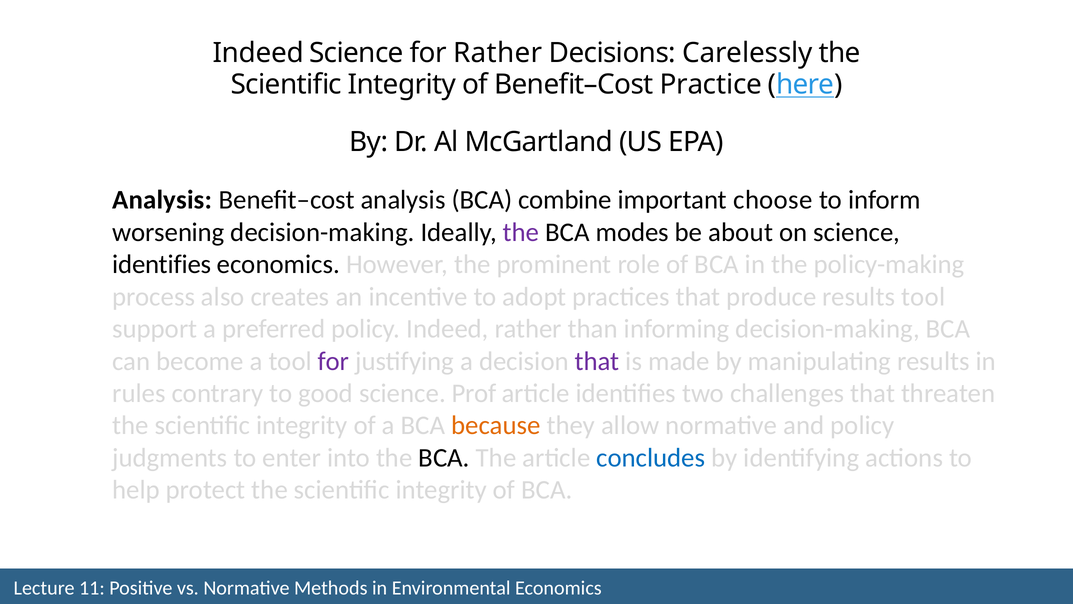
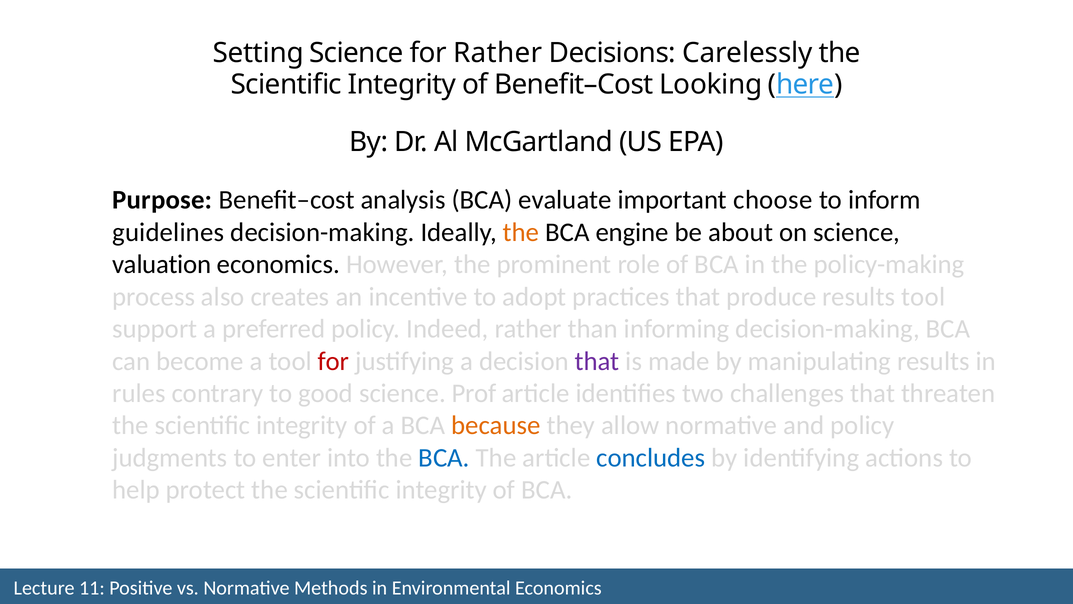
Indeed: Indeed -> Setting (258, 53)
Practice: Practice -> Looking (711, 84)
Analysis: Analysis -> Purpose (162, 200)
combine: combine -> evaluate (565, 200)
worsening: worsening -> guidelines (168, 232)
the colour: purple -> orange (521, 232)
modes: modes -> engine (632, 232)
identifies: identifies -> valuation (162, 264)
for colour: purple -> red (334, 361)
BCA colour: black -> blue (444, 457)
